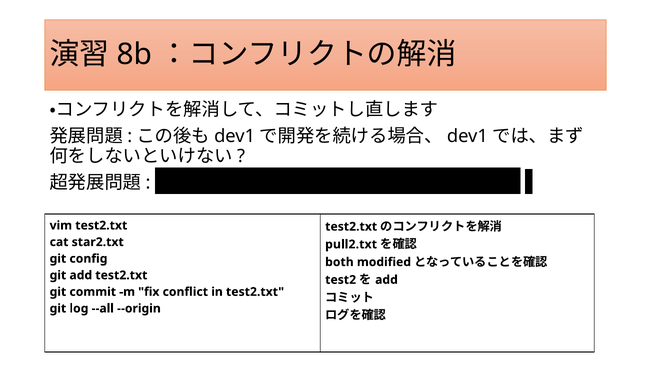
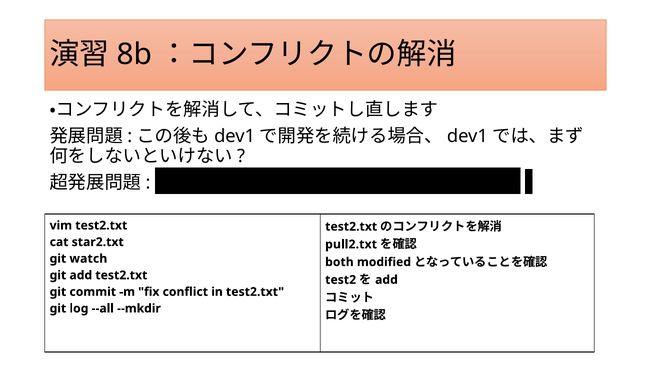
config: config -> watch (88, 259)
--origin: --origin -> --mkdir (139, 309)
